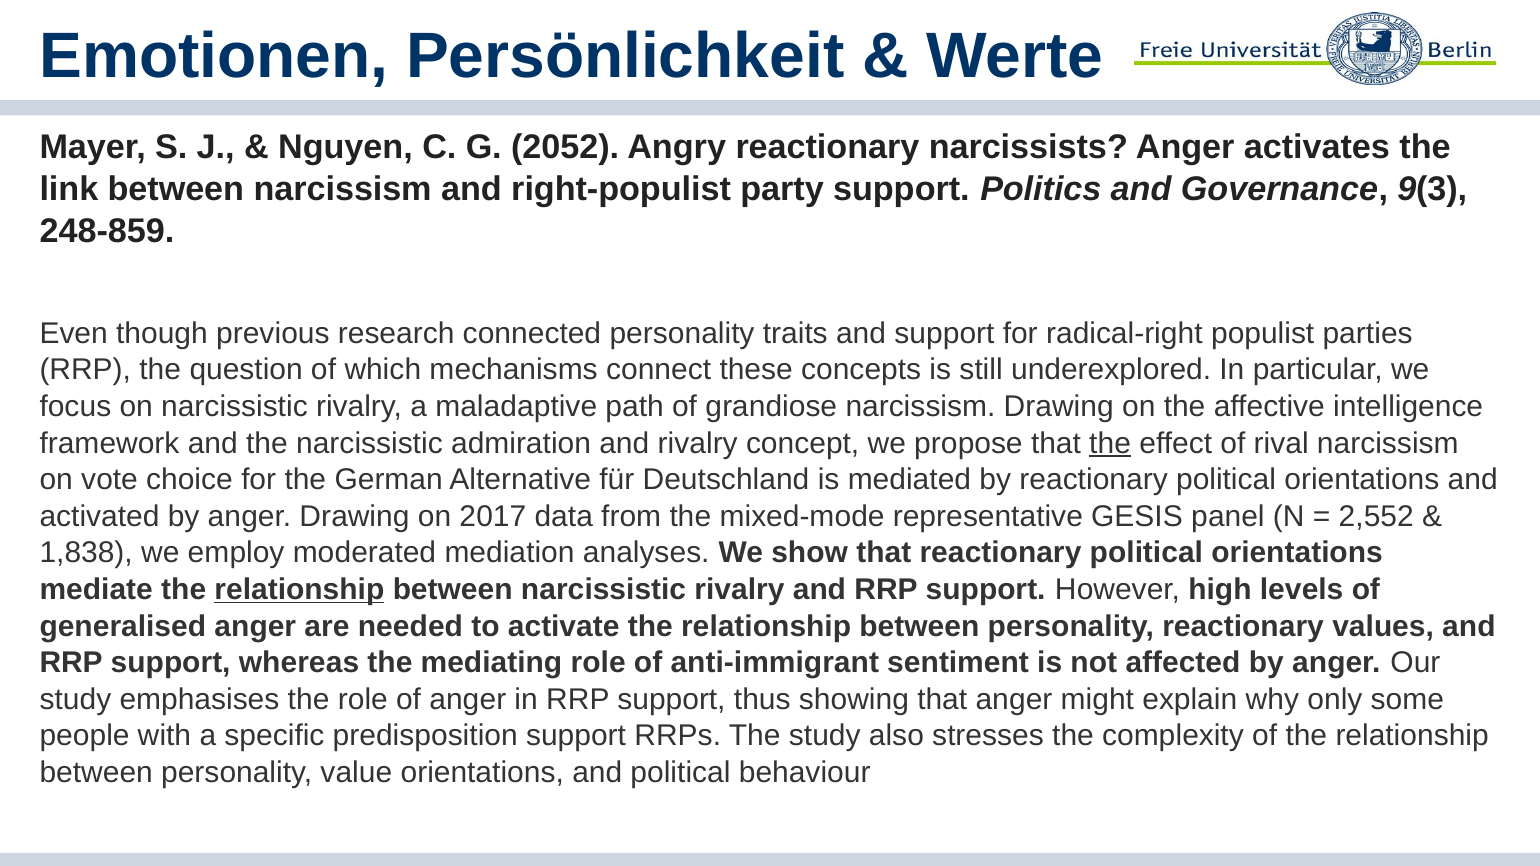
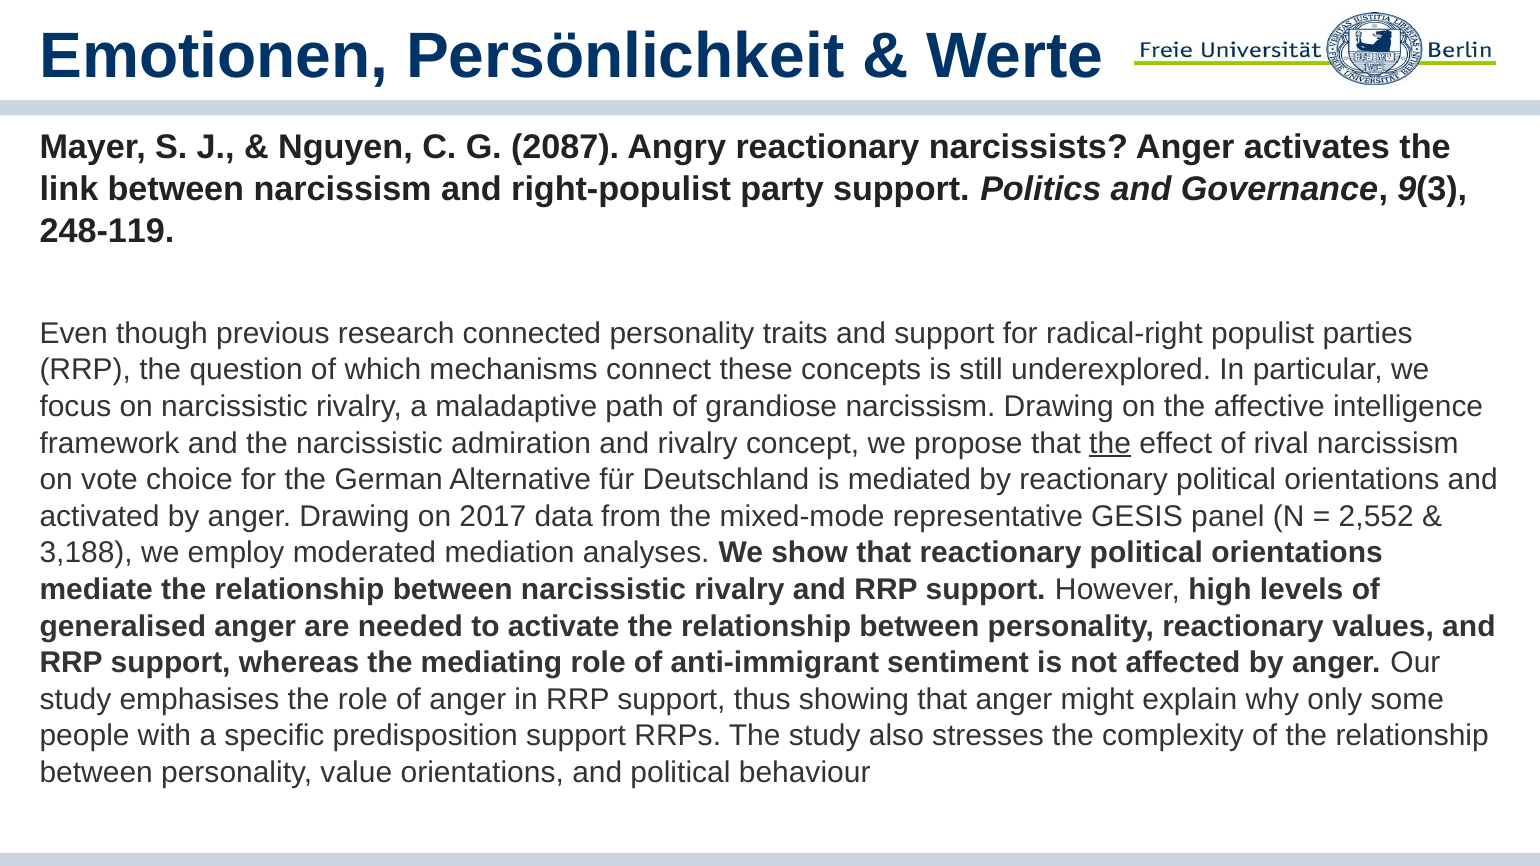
2052: 2052 -> 2087 (565, 148)
248-859: 248-859 -> 248-119 (107, 231)
1,838: 1,838 -> 3,188 (86, 553)
relationship underline: present -> none (299, 590)
